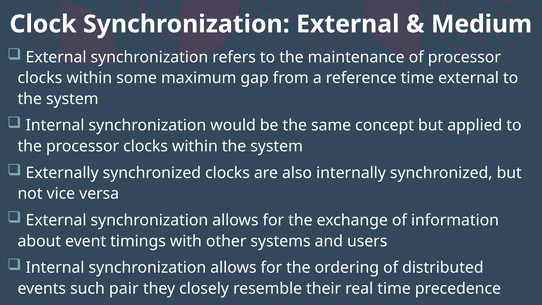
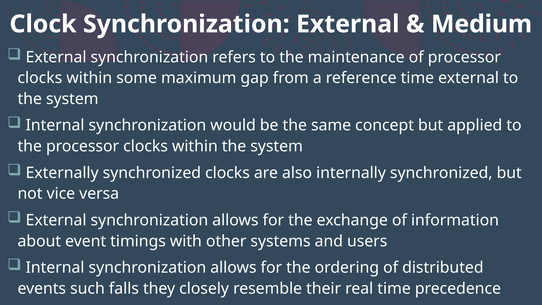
pair: pair -> falls (124, 288)
